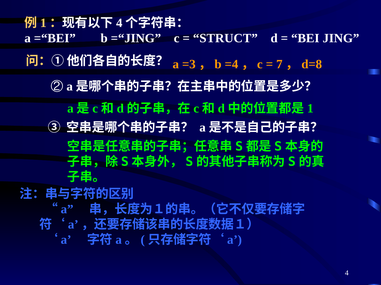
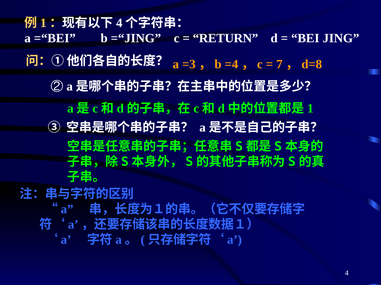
STRUCT: STRUCT -> RETURN (225, 38)
